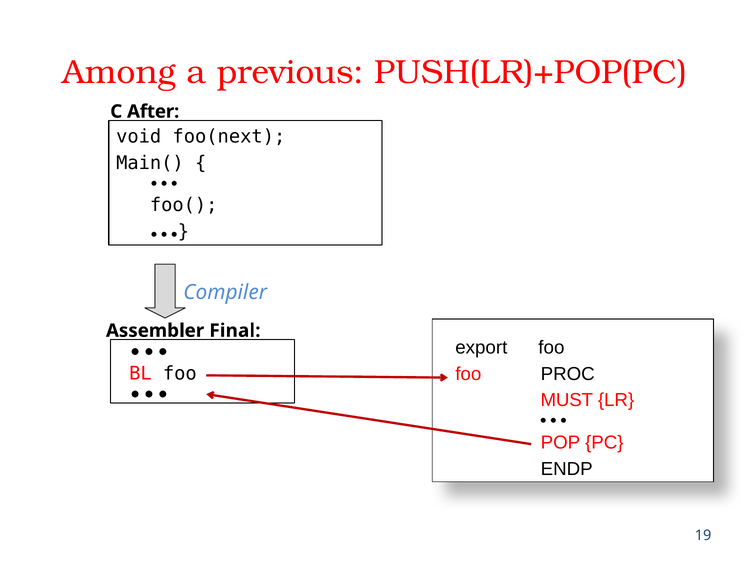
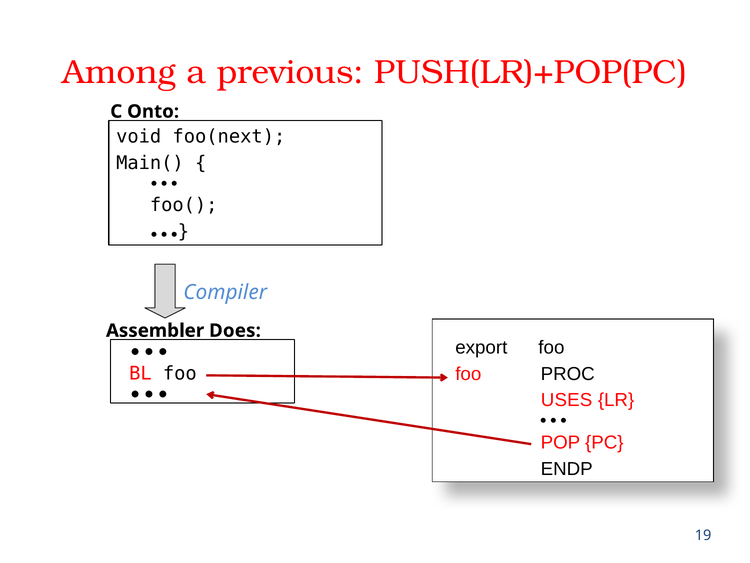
After: After -> Onto (153, 111)
Final: Final -> Does (235, 330)
MUST: MUST -> USES (567, 400)
